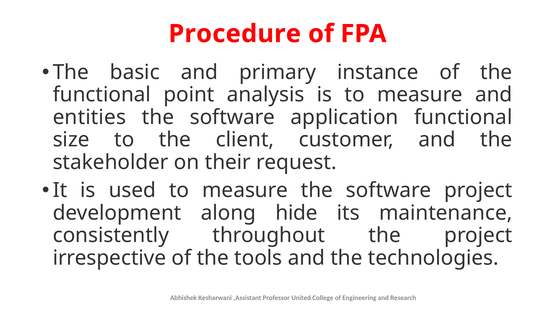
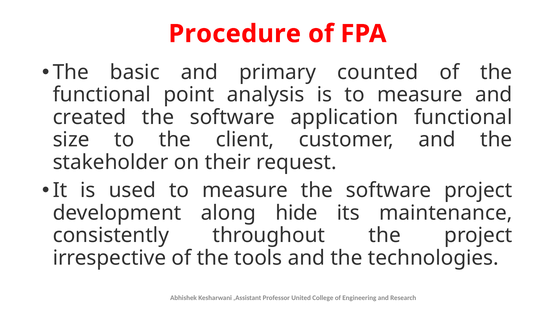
instance: instance -> counted (378, 72)
entities: entities -> created (90, 117)
